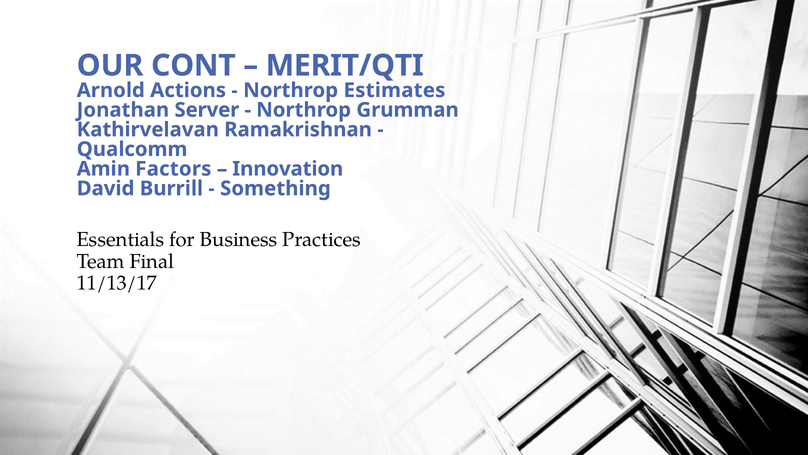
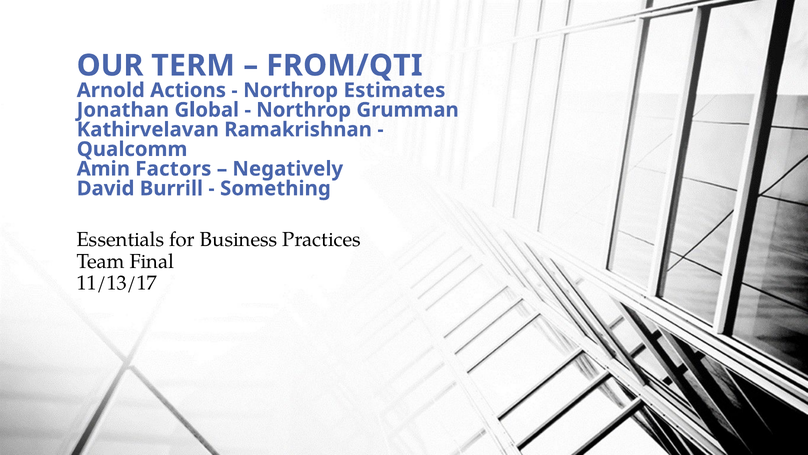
CONT: CONT -> TERM (193, 65)
MERIT/QTI: MERIT/QTI -> FROM/QTI (344, 65)
Server: Server -> Global (207, 110)
Innovation: Innovation -> Negatively (288, 169)
